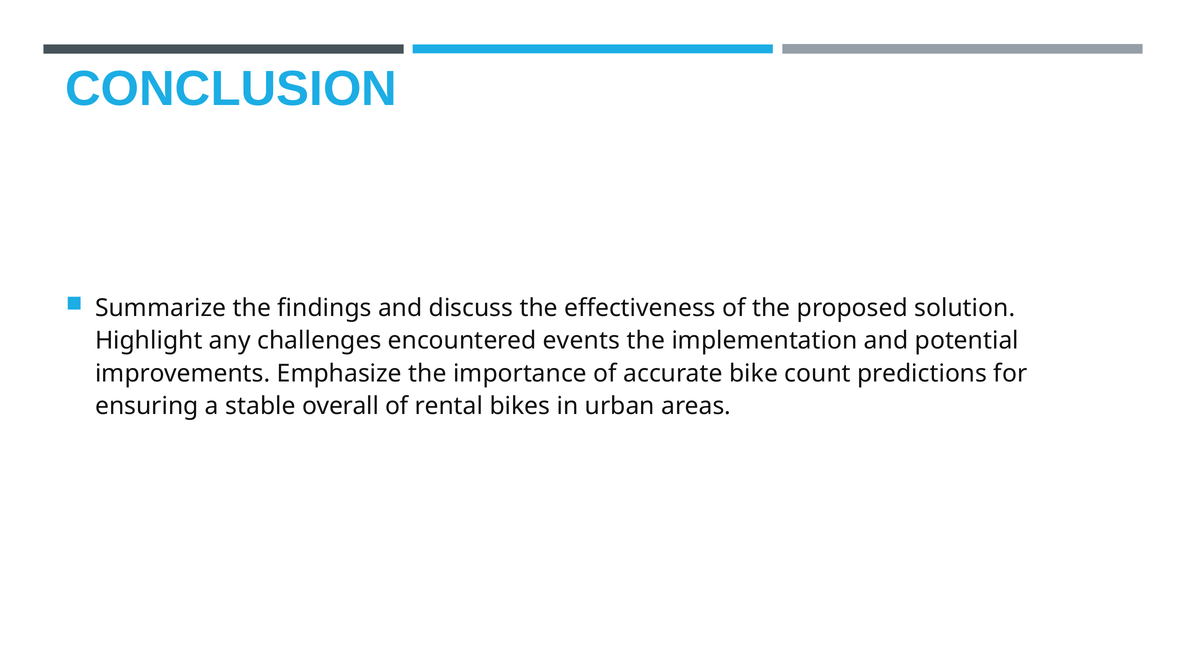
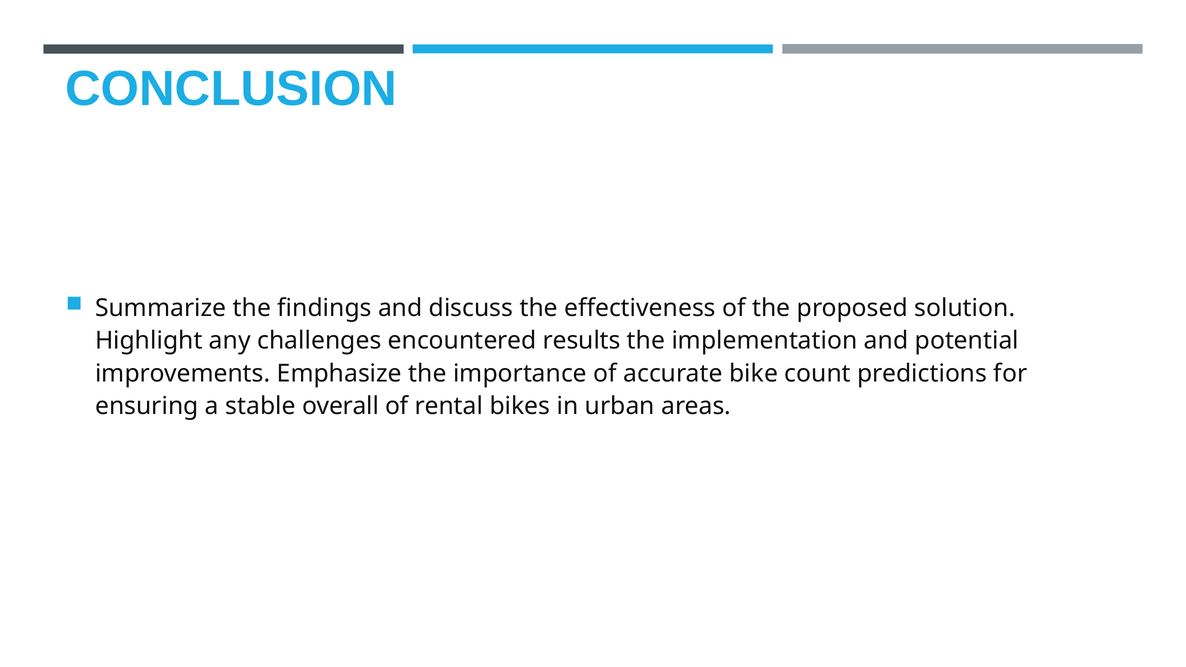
events: events -> results (582, 341)
